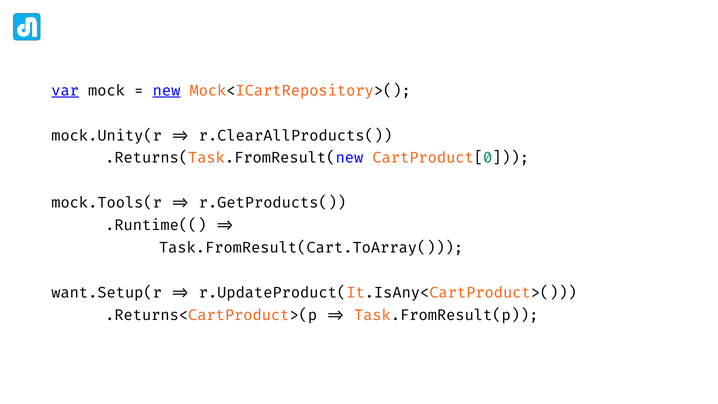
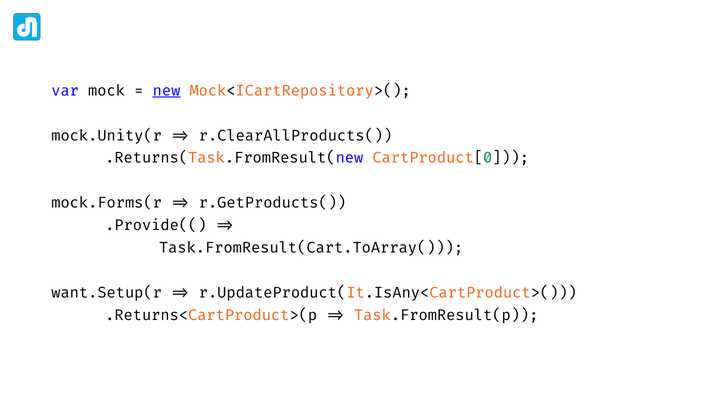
var underline: present -> none (65, 91)
mock.Tools(r: mock.Tools(r -> mock.Forms(r (107, 203)
.Runtime((: .Runtime(( -> .Provide(( (156, 225)
